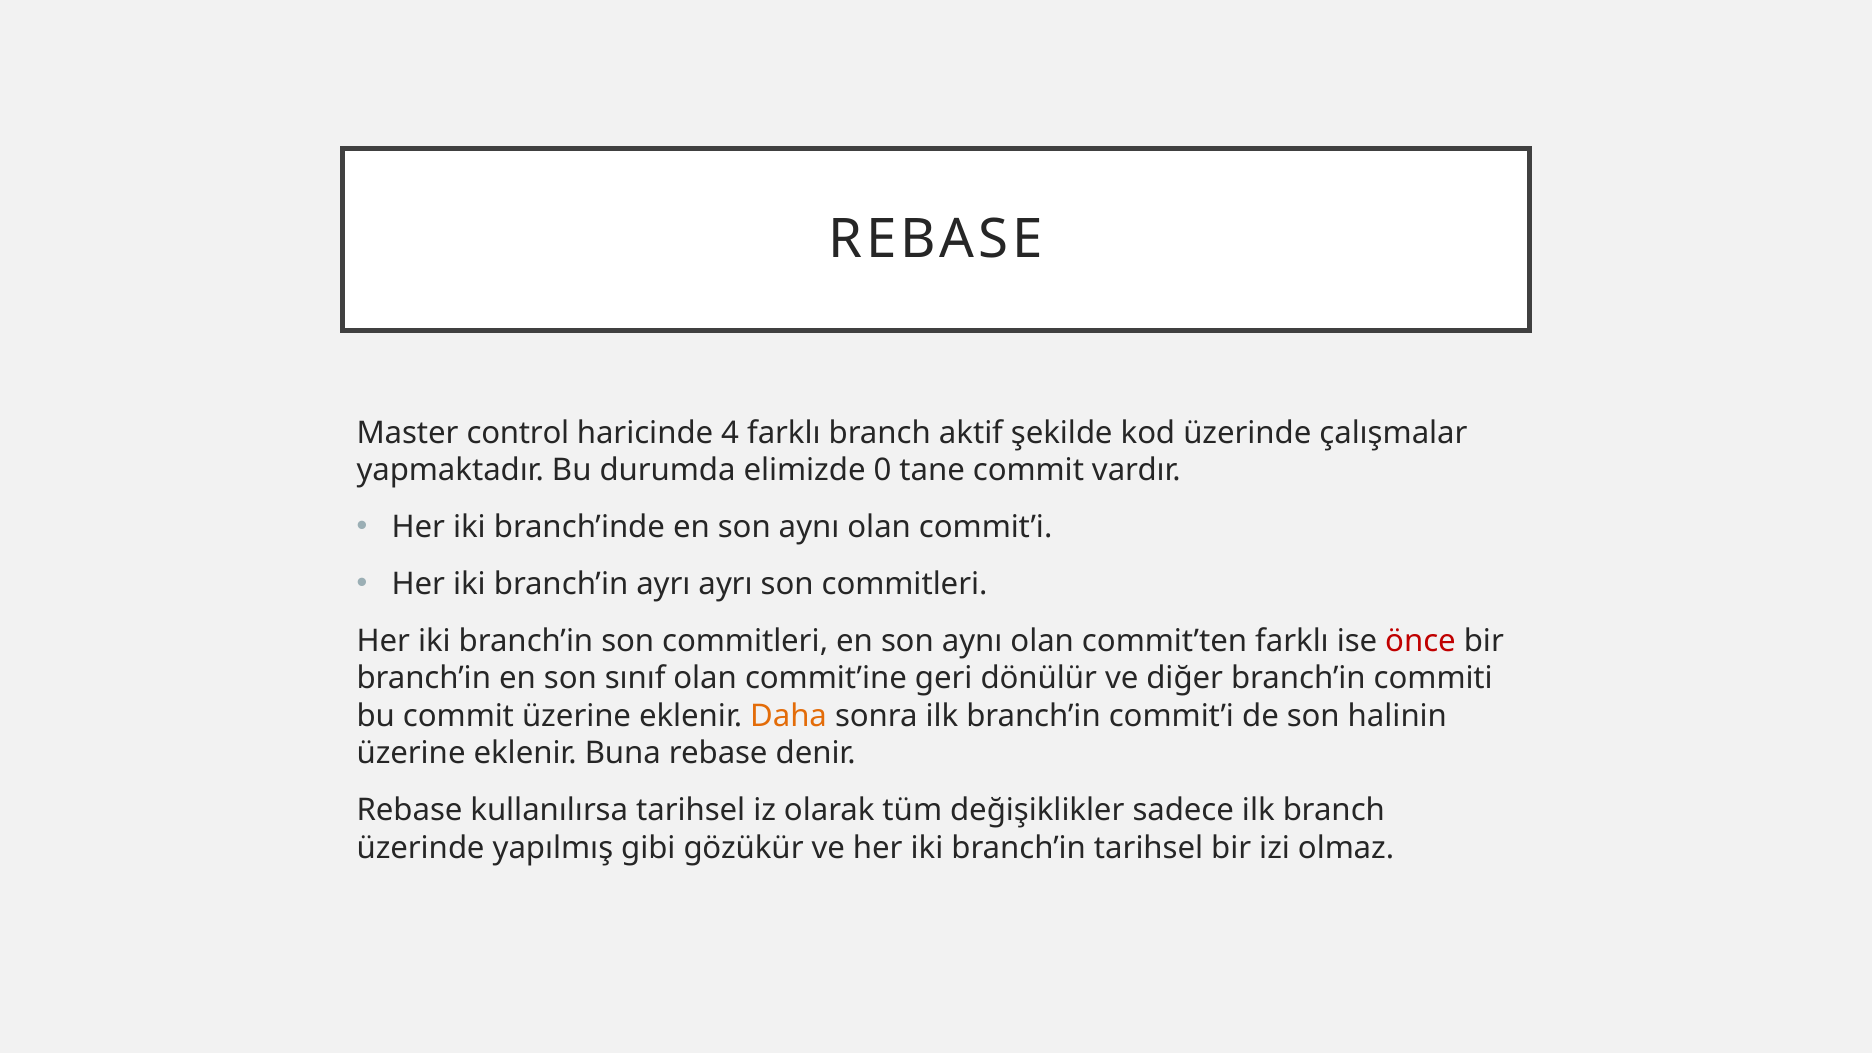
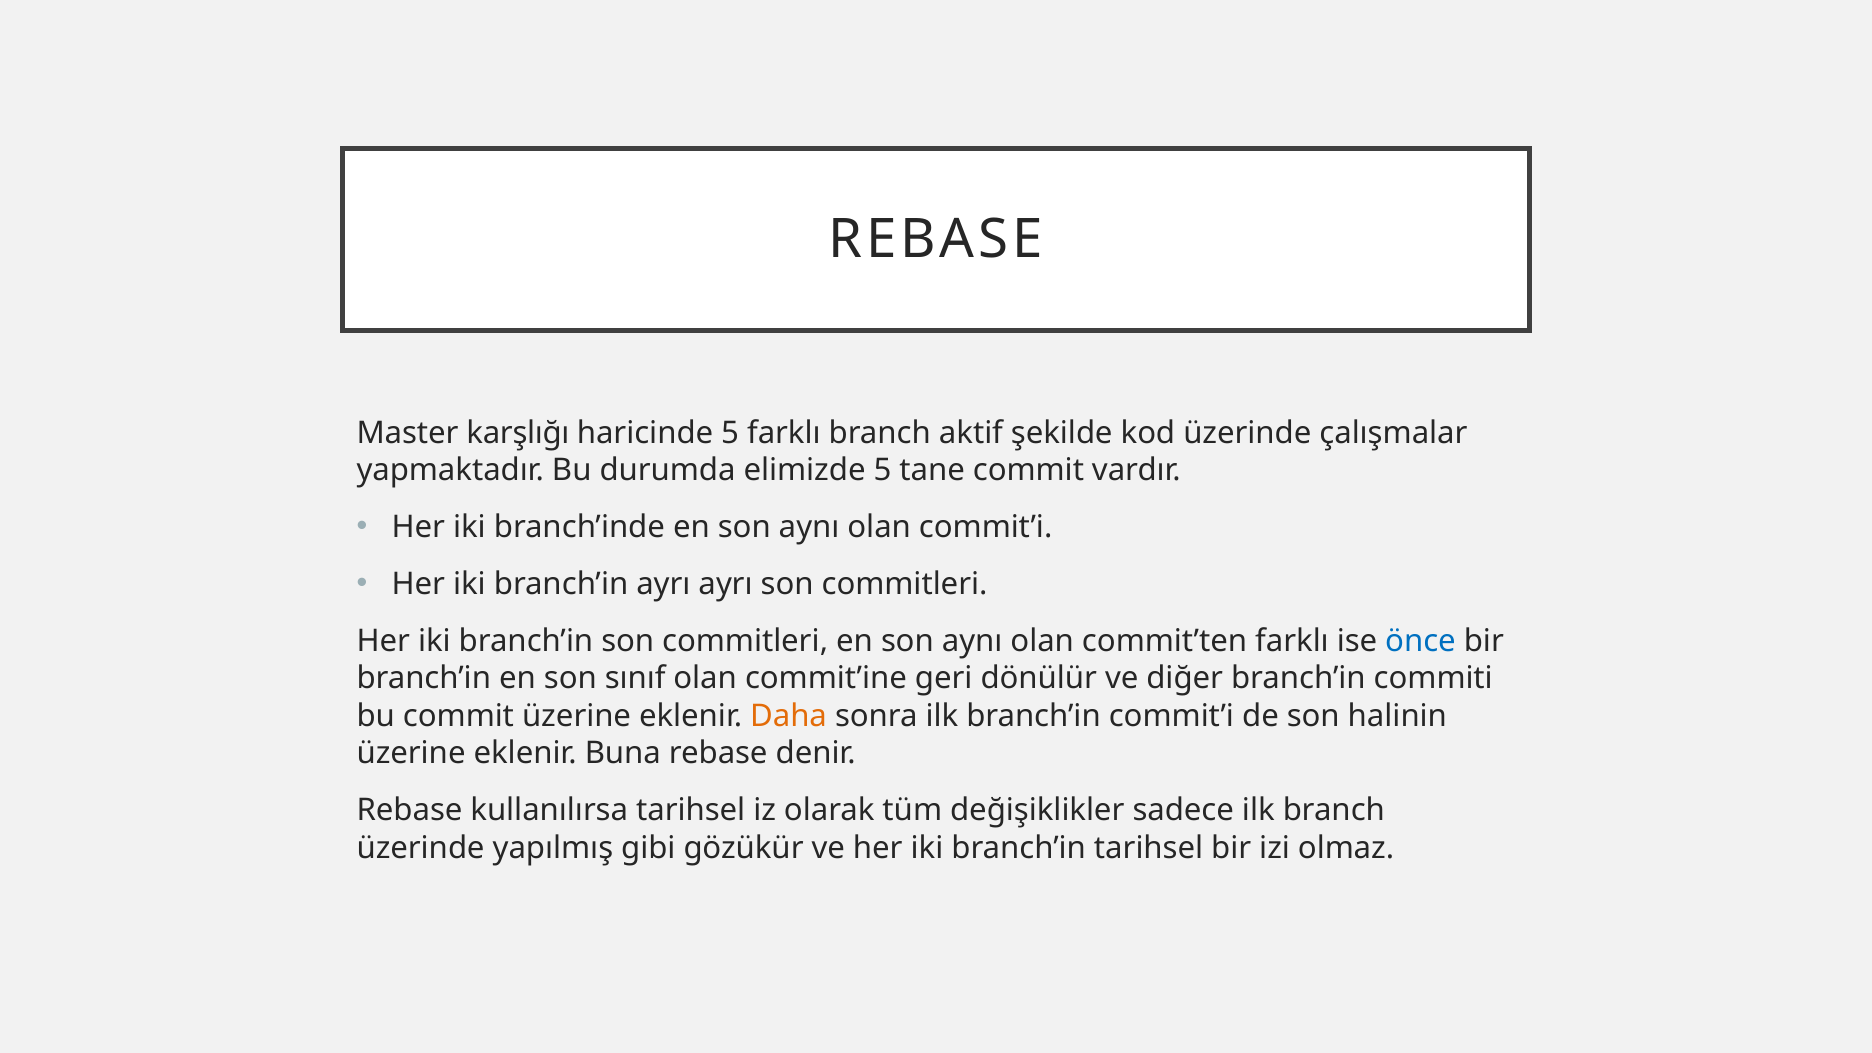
control: control -> karşlığı (518, 433)
haricinde 4: 4 -> 5 (730, 433)
elimizde 0: 0 -> 5 (882, 470)
önce colour: red -> blue (1420, 641)
